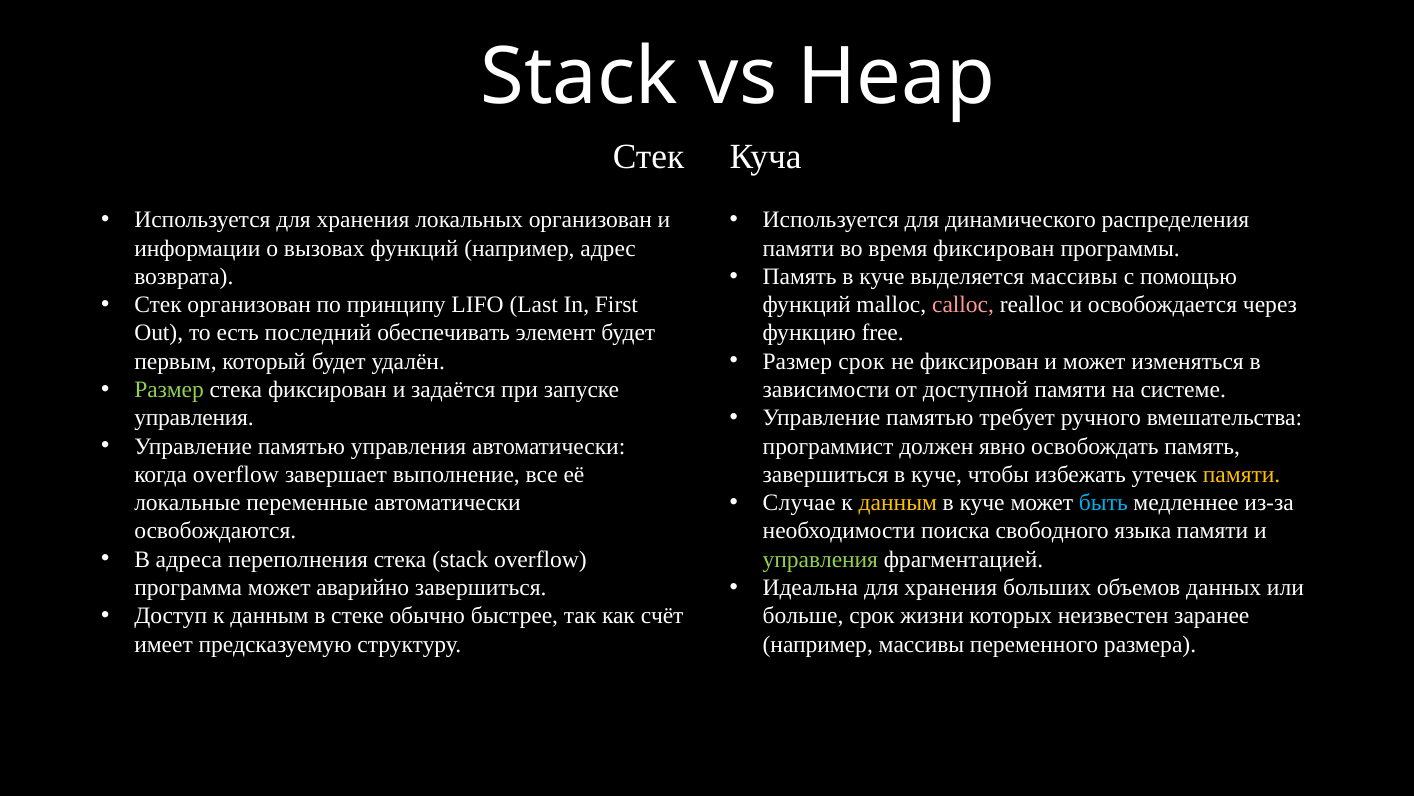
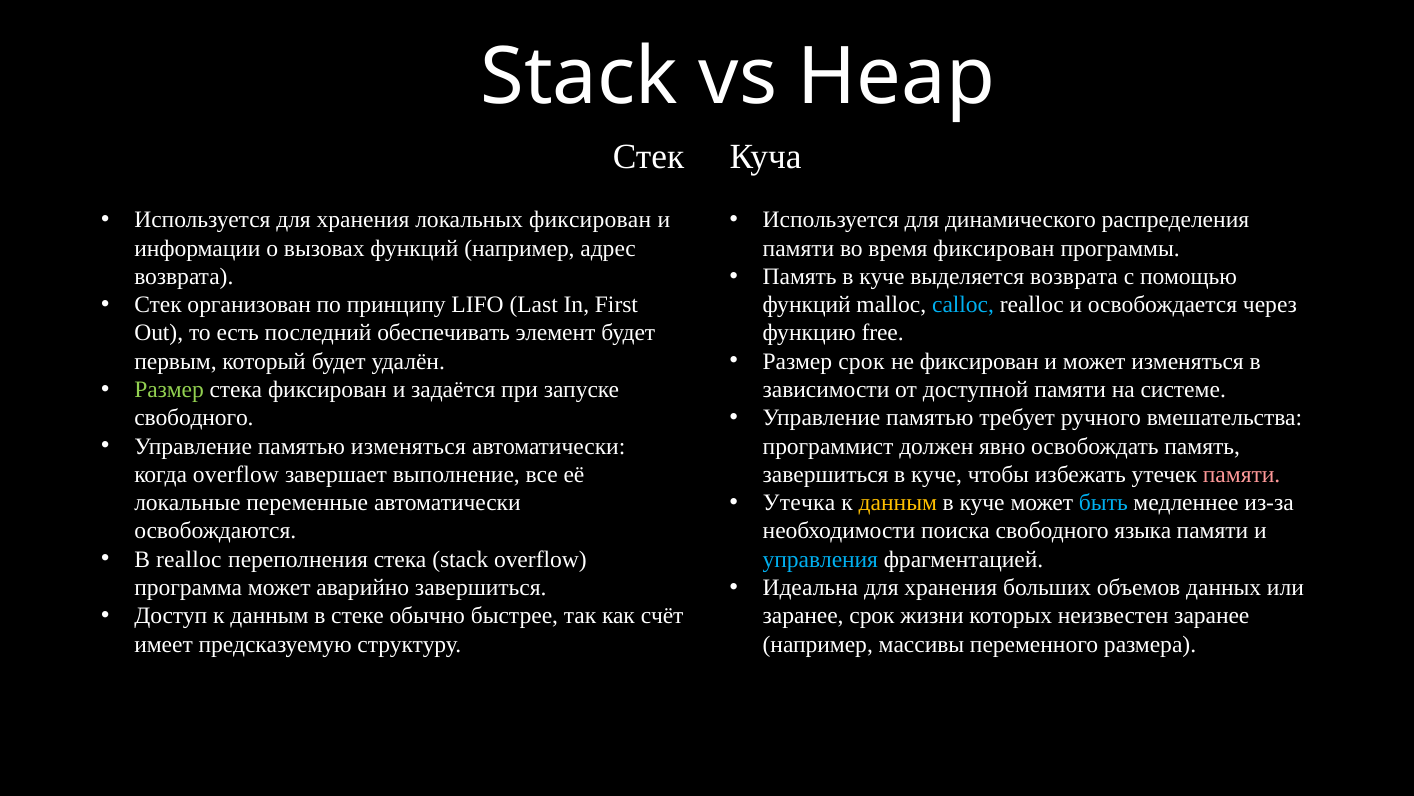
локальных организован: организован -> фиксирован (590, 220)
выделяется массивы: массивы -> возврата (1074, 276)
calloc colour: pink -> light blue (963, 305)
управления: управления -> свободного (194, 418)
памятью управления: управления -> изменяться (408, 446)
памяти colour: yellow -> pink (1242, 474)
Случае: Случае -> Утечка (799, 503)
В адреса: адреса -> realloc (189, 559)
управления colour: light green -> light blue (820, 559)
больше: больше -> заранее (803, 616)
